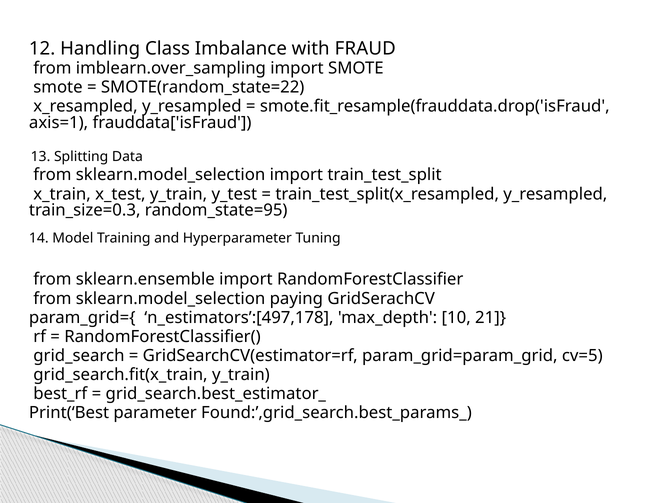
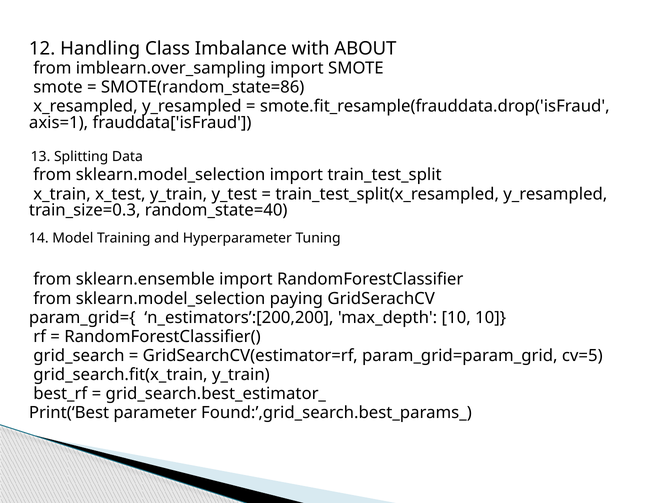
FRAUD: FRAUD -> ABOUT (365, 49)
SMOTE(random_state=22: SMOTE(random_state=22 -> SMOTE(random_state=86 (203, 87)
random_state=95: random_state=95 -> random_state=40 (216, 210)
n_estimators’:[497,178: n_estimators’:[497,178 -> n_estimators’:[200,200 (239, 318)
10 21: 21 -> 10 (491, 318)
